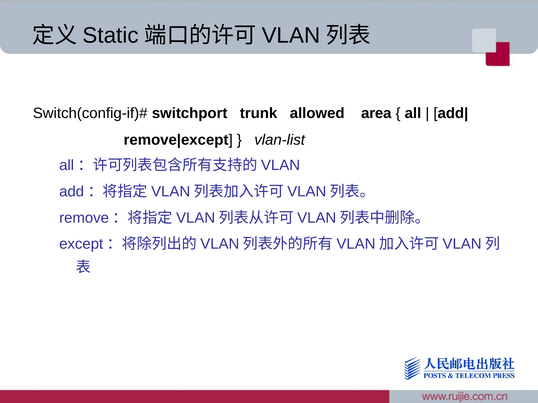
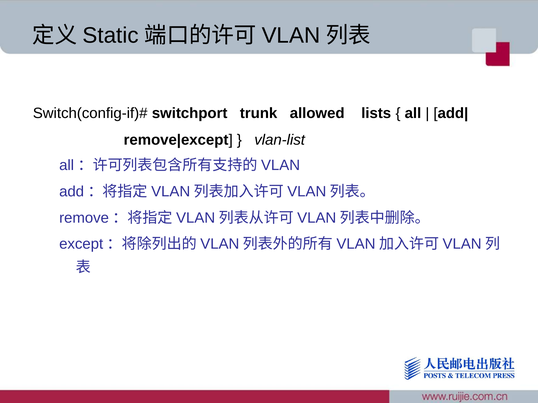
area: area -> lists (376, 113)
